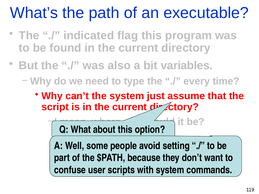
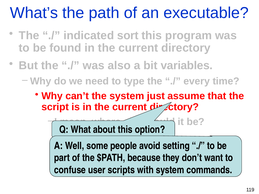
flag: flag -> sort (128, 36)
